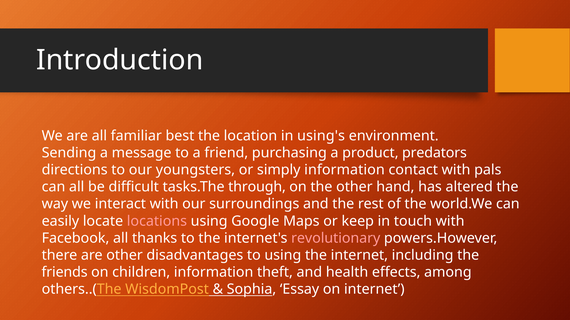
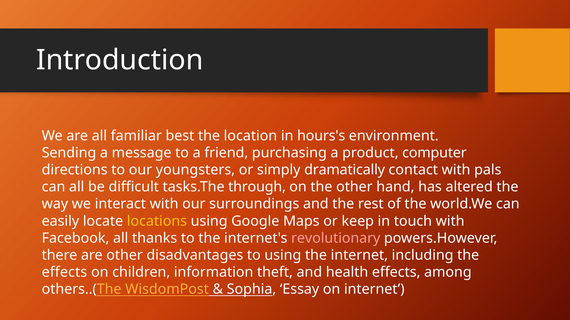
using's: using's -> hours's (321, 136)
predators: predators -> computer (434, 153)
simply information: information -> dramatically (345, 170)
locations colour: pink -> yellow (157, 221)
friends: friends -> effects (64, 273)
